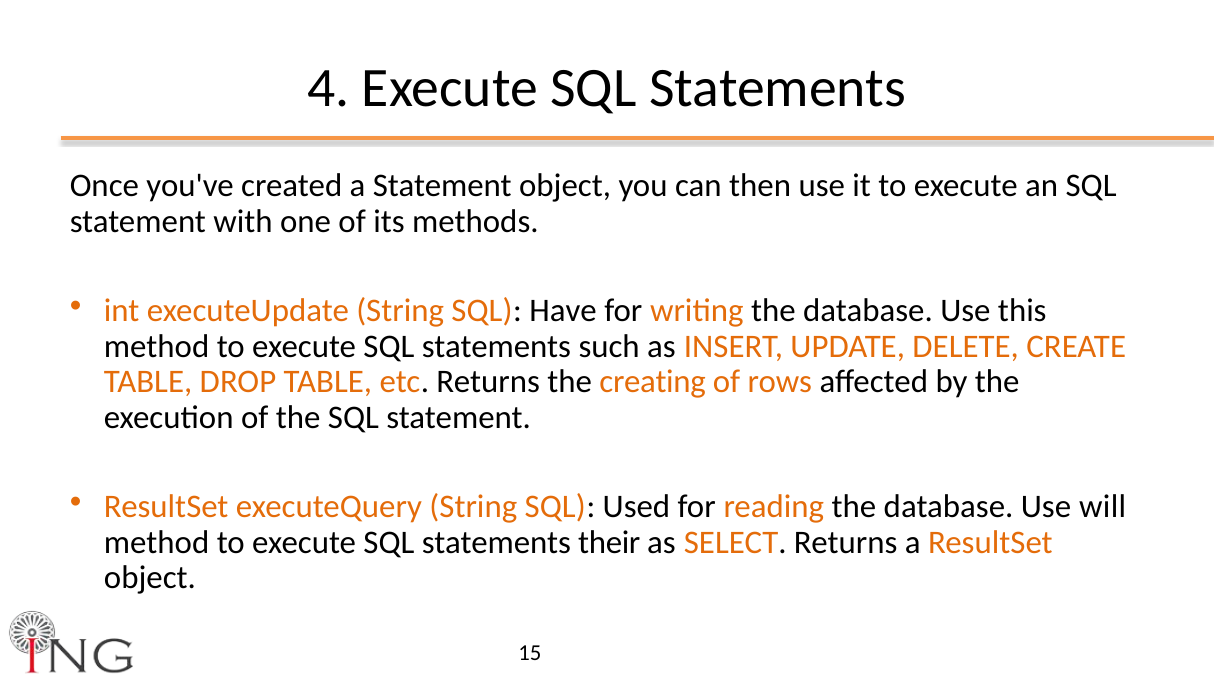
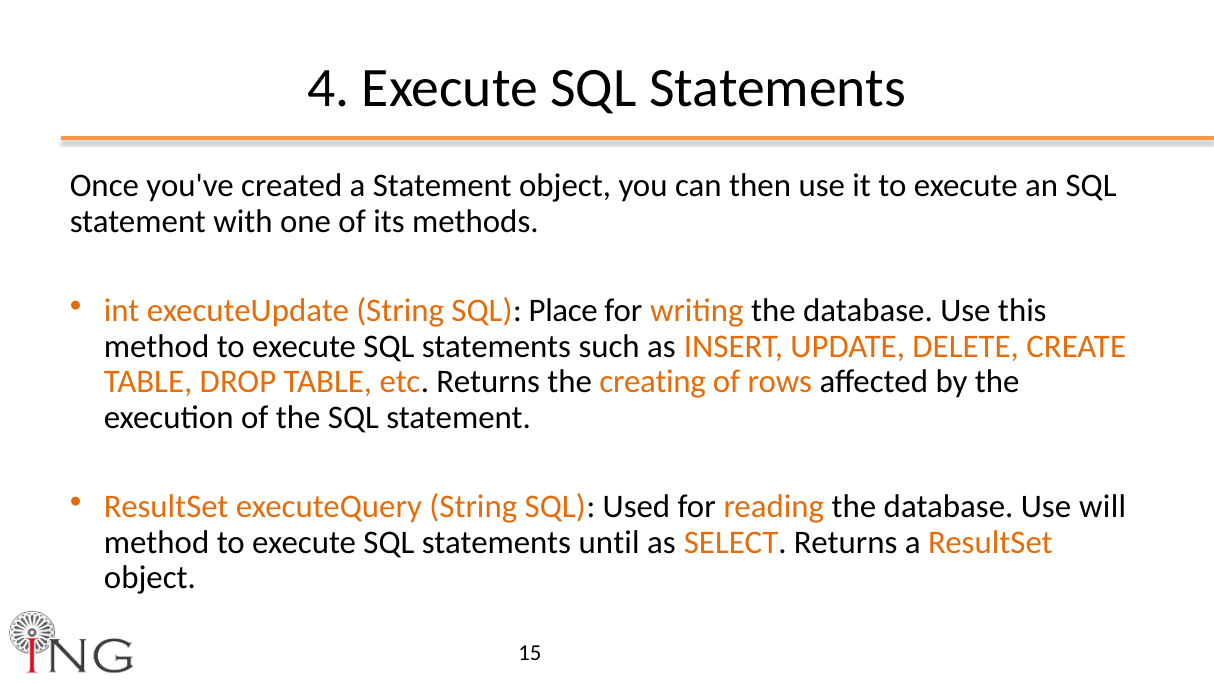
Have: Have -> Place (563, 311)
their: their -> until (609, 542)
